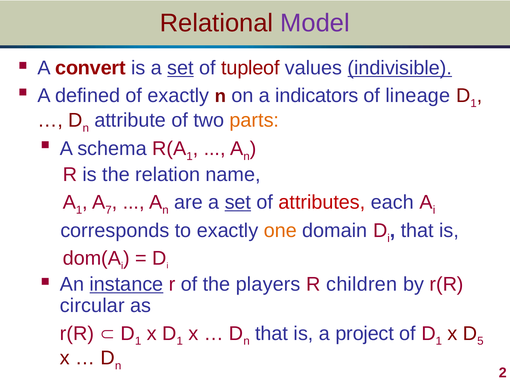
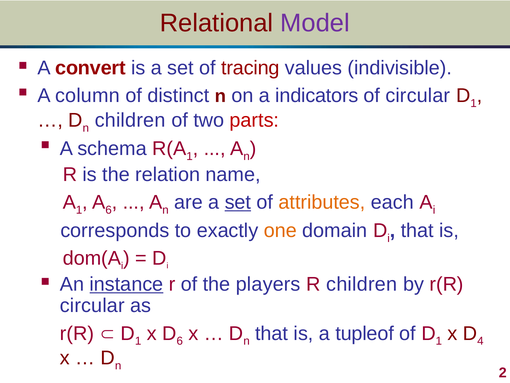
set underline: present -> none (180, 68)
tupleof: tupleof -> tracing (250, 68)
indivisible underline: present -> none (400, 68)
defined: defined -> column (88, 96)
of exactly: exactly -> distinct (178, 96)
of lineage: lineage -> circular (418, 96)
n attribute: attribute -> children (130, 120)
parts colour: orange -> red (254, 120)
A 7: 7 -> 6 (109, 210)
attributes colour: red -> orange (322, 202)
1: 1 -> 6 (180, 341)
project: project -> tupleof (365, 333)
5: 5 -> 4 (480, 341)
